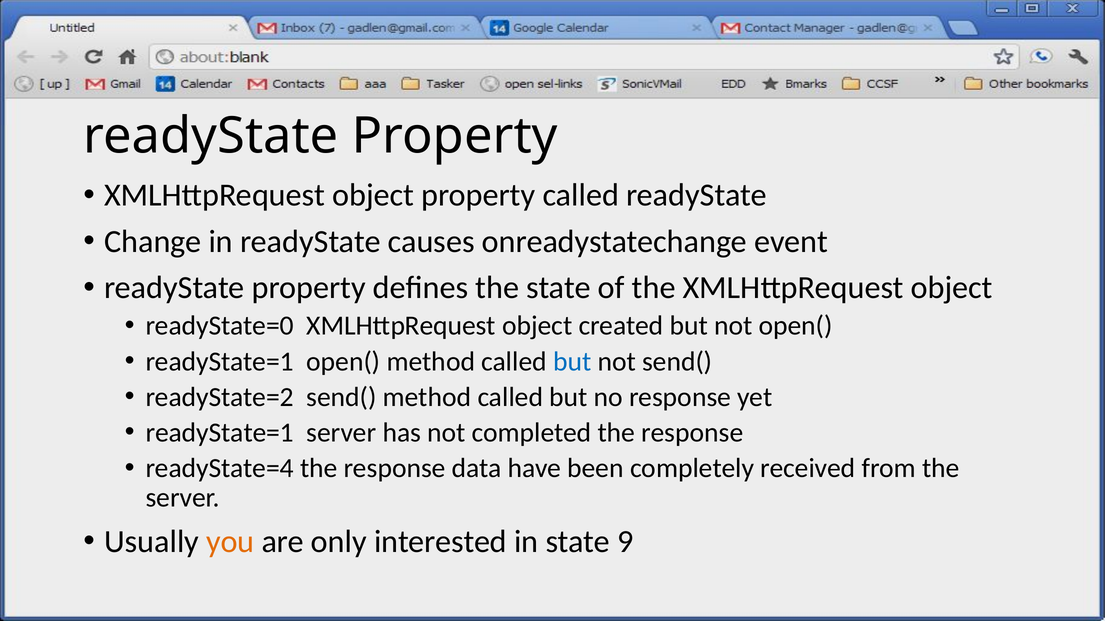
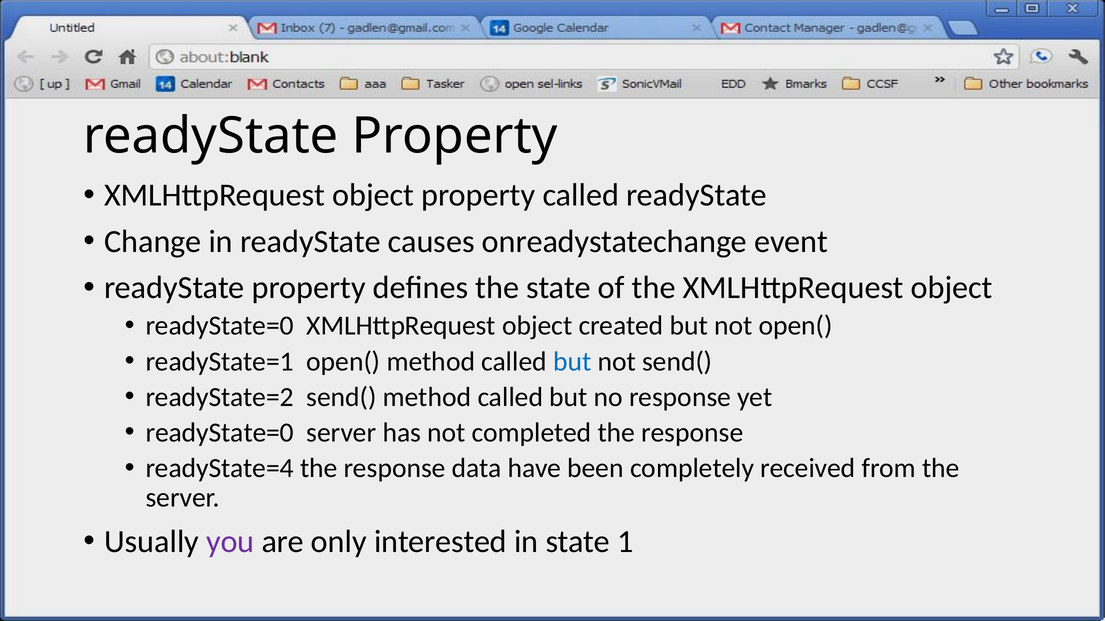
readyState=1: readyState=1 -> readyState=0 (220, 433)
you colour: orange -> purple (230, 542)
9: 9 -> 1 (625, 542)
